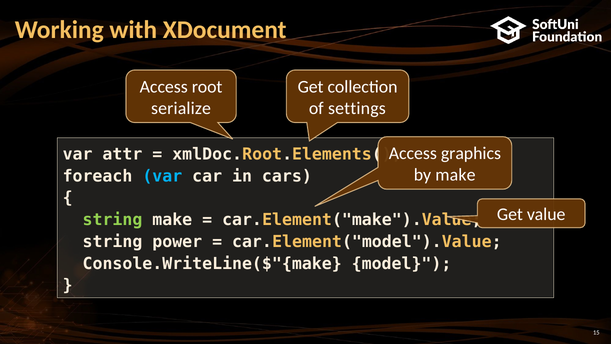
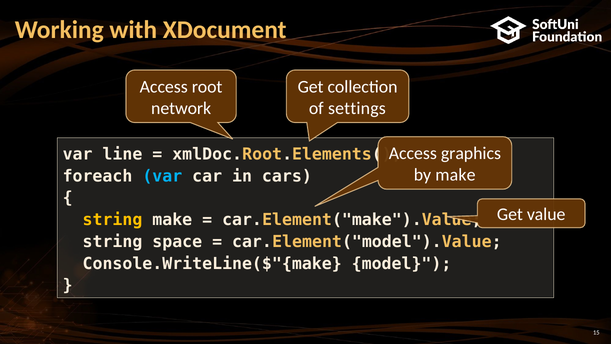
serialize: serialize -> network (181, 108)
attr: attr -> line (122, 154)
string colour: light green -> yellow (112, 220)
power: power -> space (177, 242)
